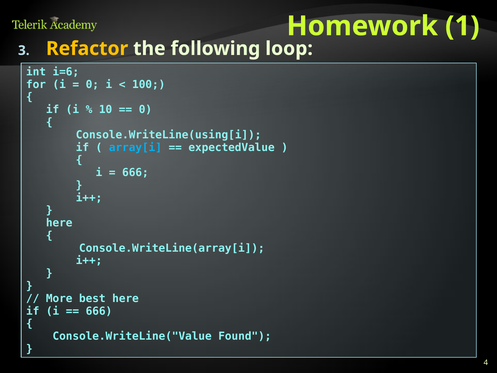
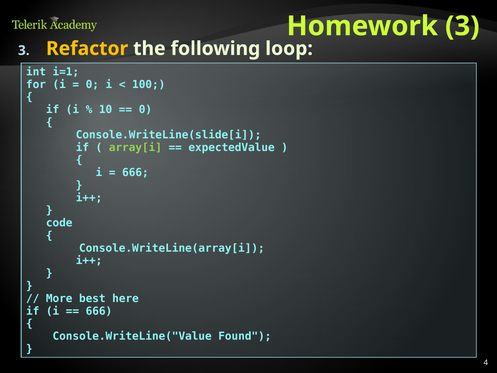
Homework 1: 1 -> 3 (462, 26)
i=6: i=6 -> i=1 (66, 72)
Console.WriteLine(using[i: Console.WriteLine(using[i -> Console.WriteLine(slide[i (169, 135)
array[i colour: light blue -> light green (135, 147)
here: here -> code (59, 223)
